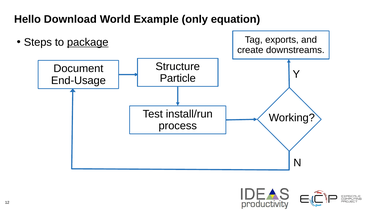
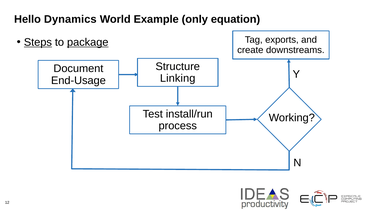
Download: Download -> Dynamics (70, 19)
Steps underline: none -> present (38, 42)
Particle: Particle -> Linking (178, 78)
